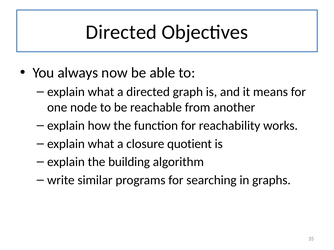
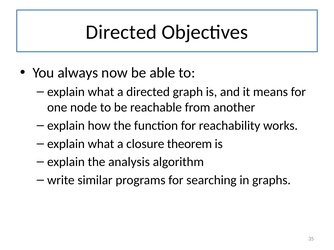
quotient: quotient -> theorem (190, 144)
building: building -> analysis (129, 162)
